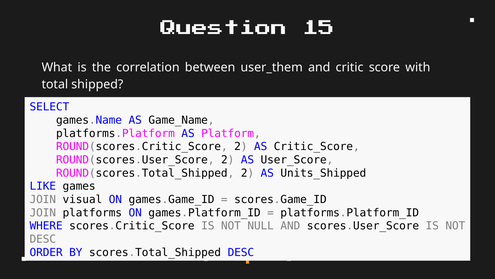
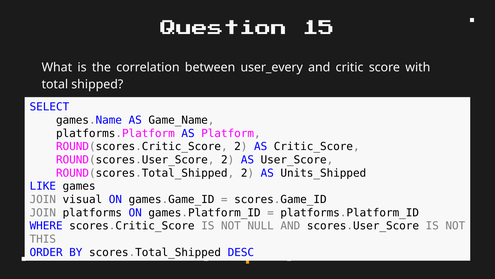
user_them: user_them -> user_every (272, 67)
DESC: DESC -> THIS (43, 239)
